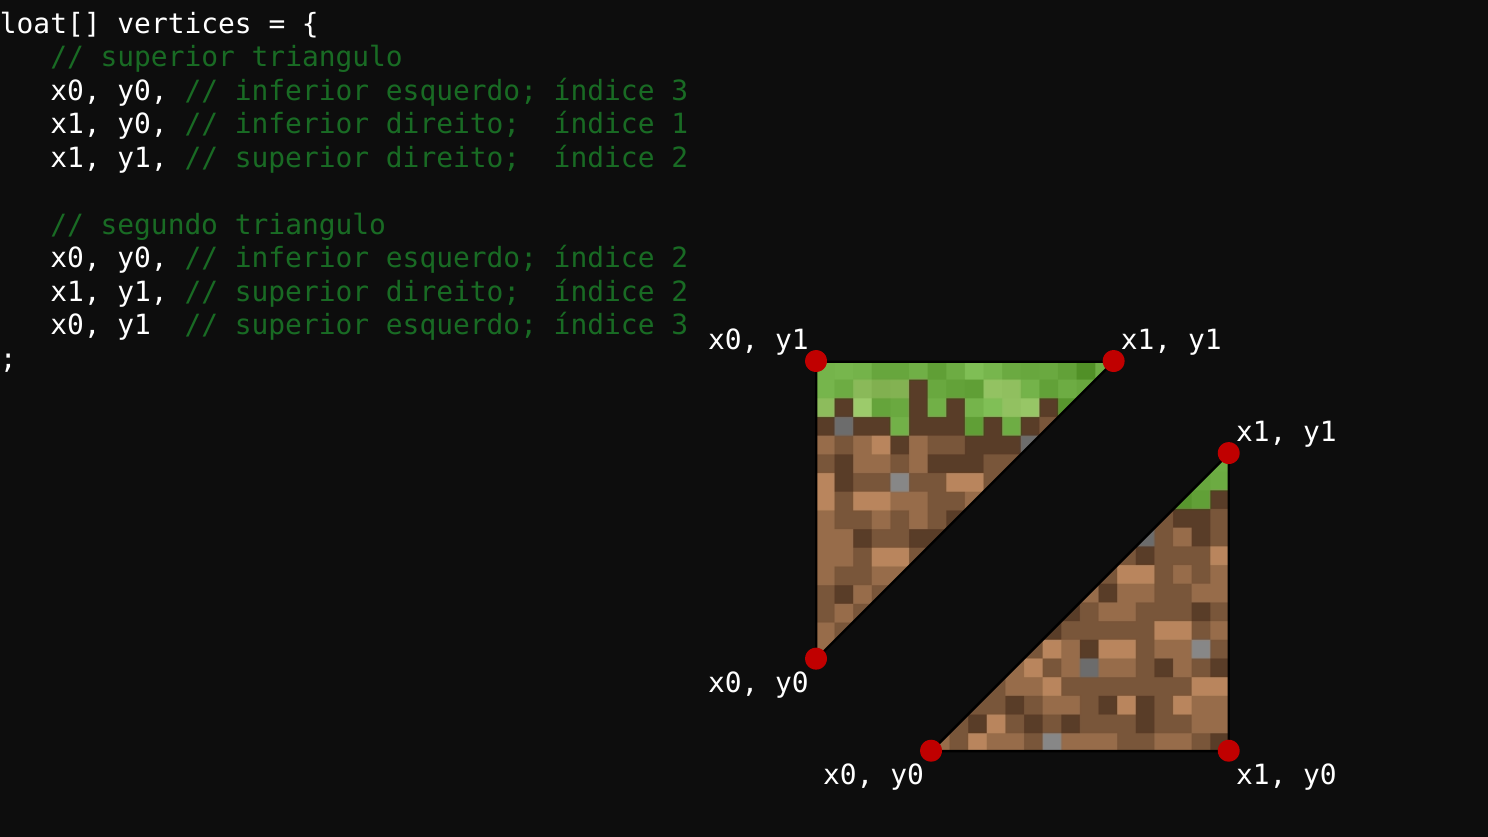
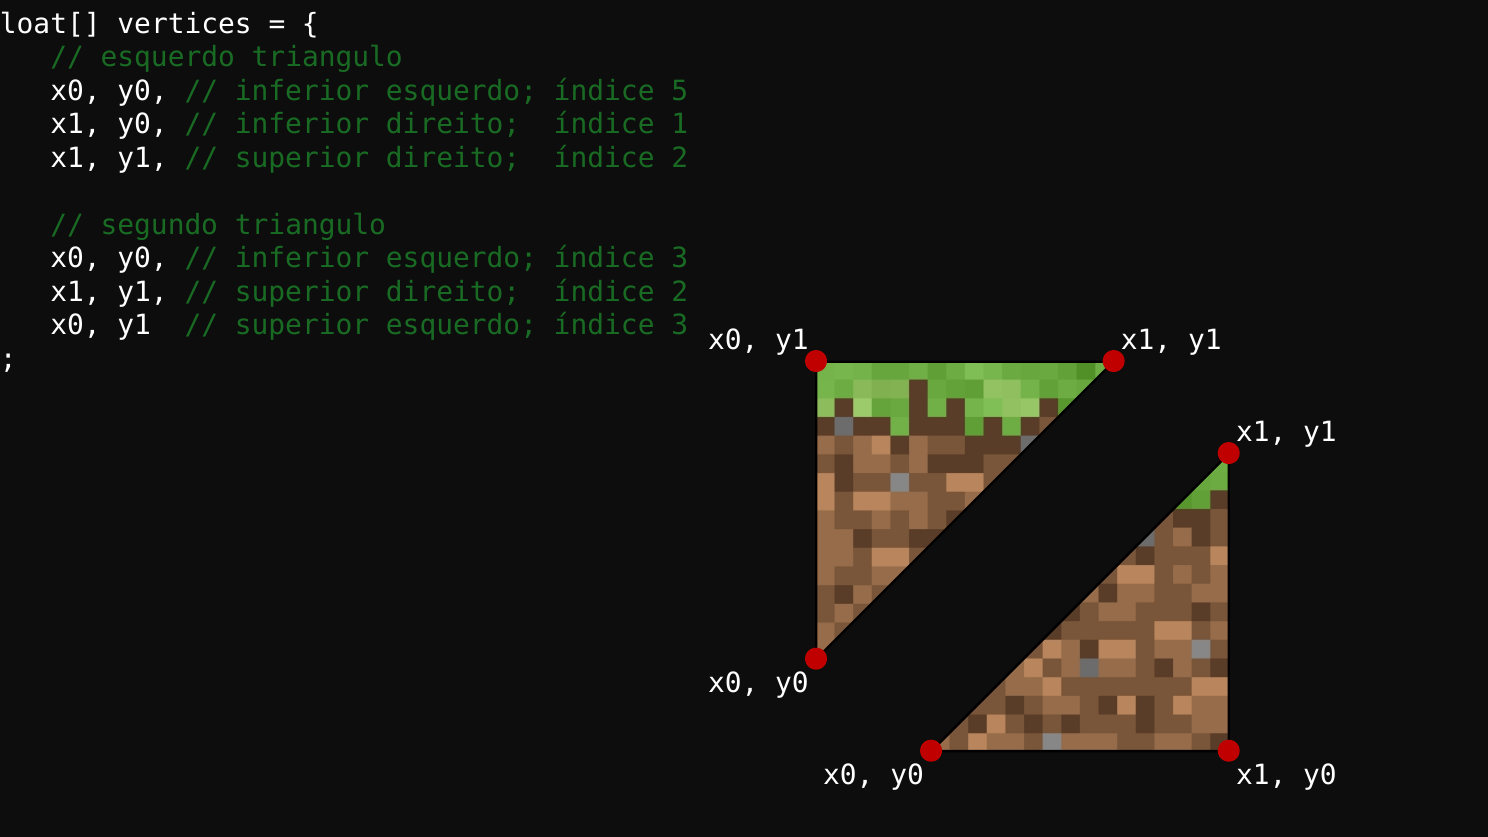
superior: superior -> esquerdo (168, 58)
inferior esquerdo índice 3: 3 -> 5 (680, 91)
inferior esquerdo índice 2: 2 -> 3 (680, 258)
